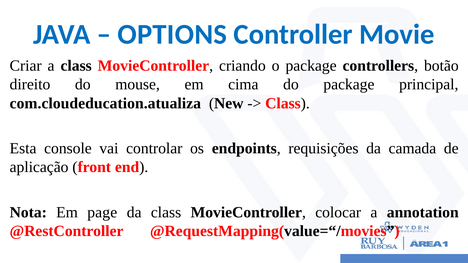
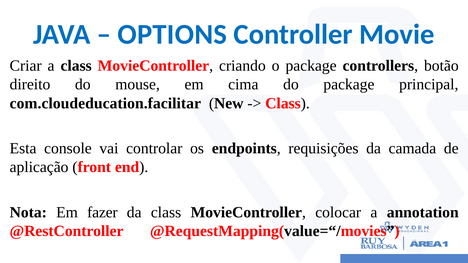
com.cloudeducation.atualiza: com.cloudeducation.atualiza -> com.cloudeducation.facilitar (105, 103)
page: page -> fazer (102, 213)
